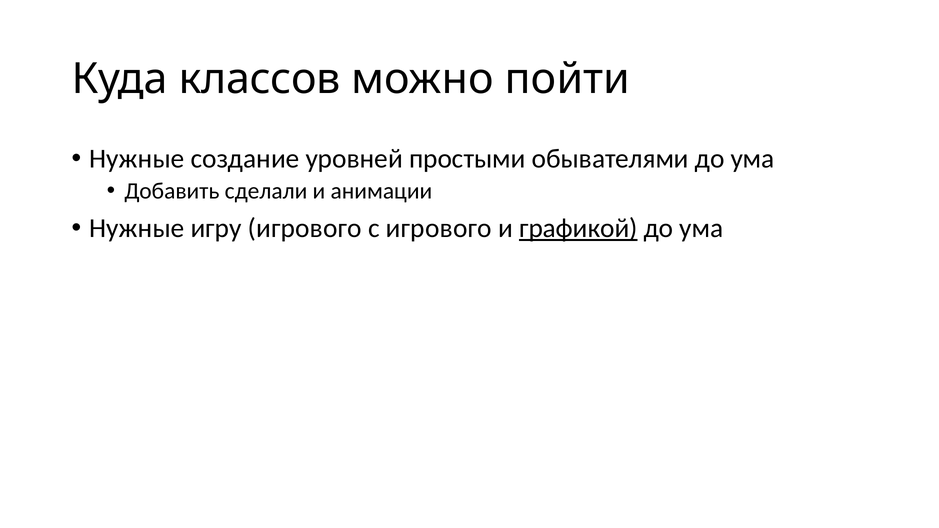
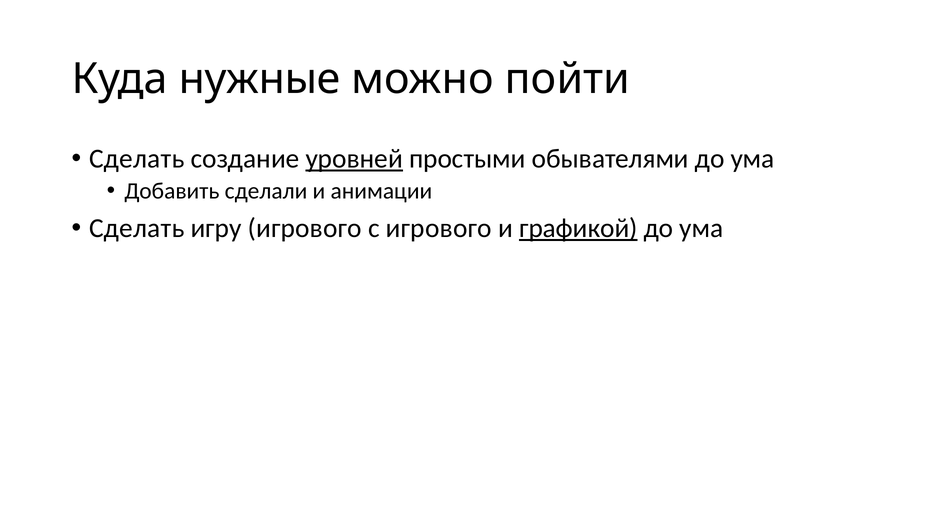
классов: классов -> нужные (260, 79)
Нужные: Нужные -> Сделать (137, 159)
уровней underline: none -> present (354, 159)
Нужные: Нужные -> Сделать (137, 228)
